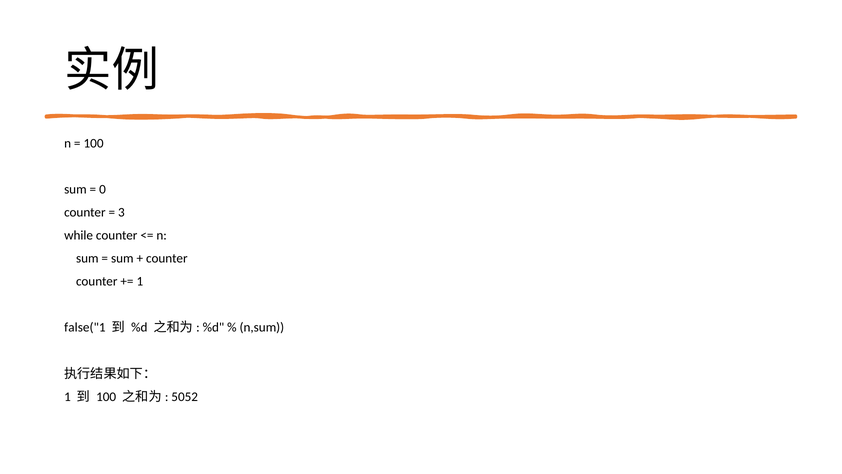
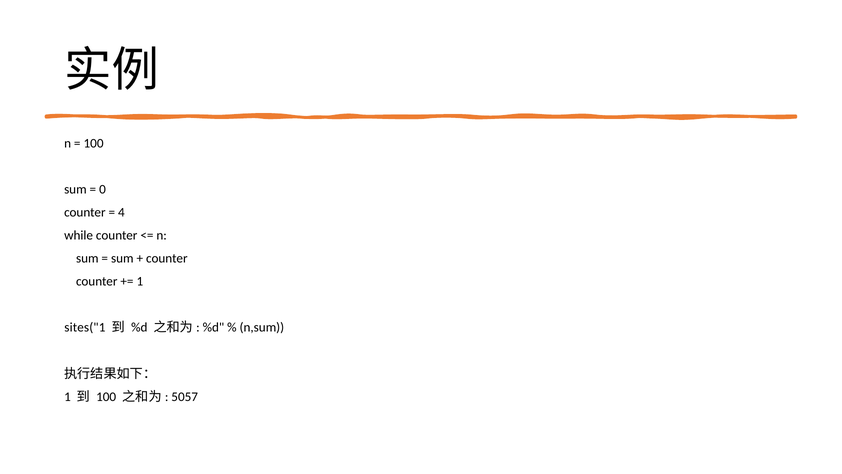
3: 3 -> 4 (121, 212)
false("1: false("1 -> sites("1 (85, 327)
5052: 5052 -> 5057 (185, 396)
